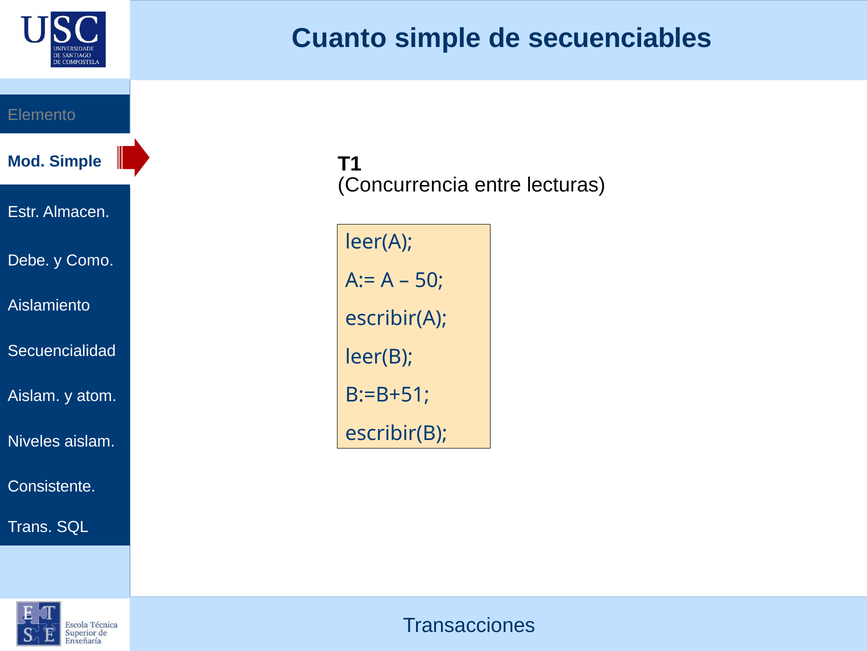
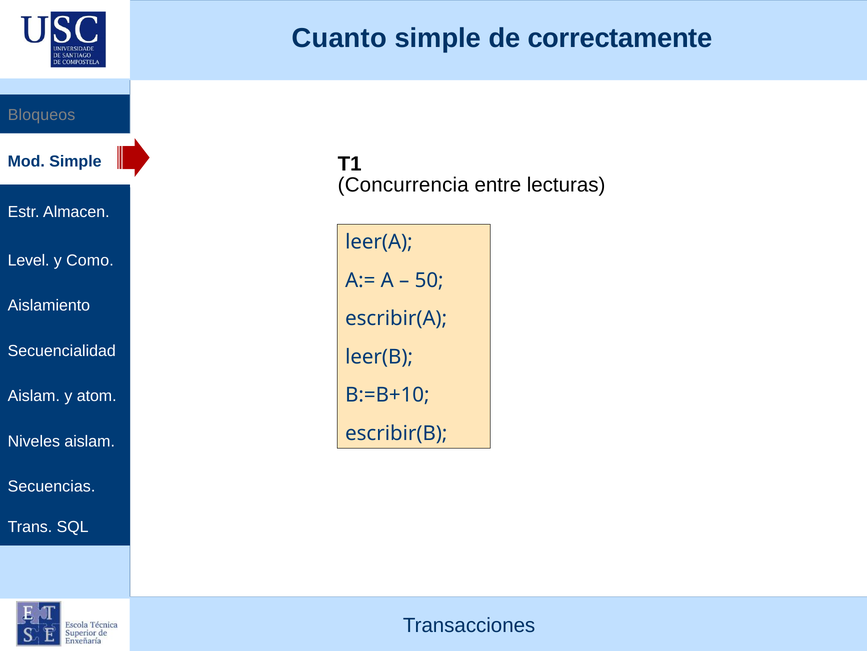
secuenciables: secuenciables -> correctamente (620, 38)
Elemento: Elemento -> Bloqueos (42, 115)
Debe: Debe -> Level (29, 260)
B:=B+51: B:=B+51 -> B:=B+10 (387, 395)
Consistente: Consistente -> Secuencias (52, 486)
